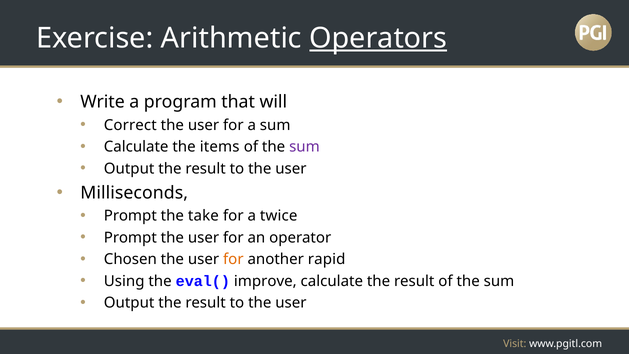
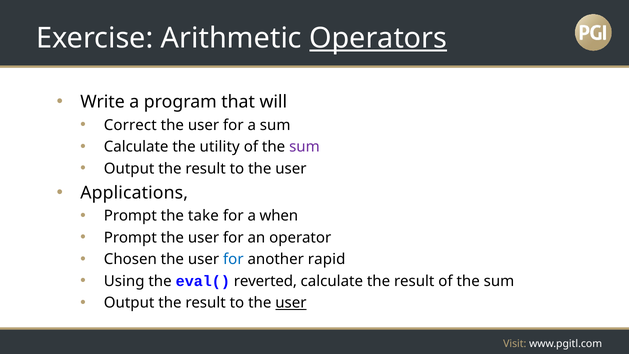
items: items -> utility (220, 147)
Milliseconds: Milliseconds -> Applications (134, 193)
twice: twice -> when (279, 216)
for colour: orange -> blue (233, 259)
improve: improve -> reverted (265, 281)
user underline: none -> present (291, 303)
